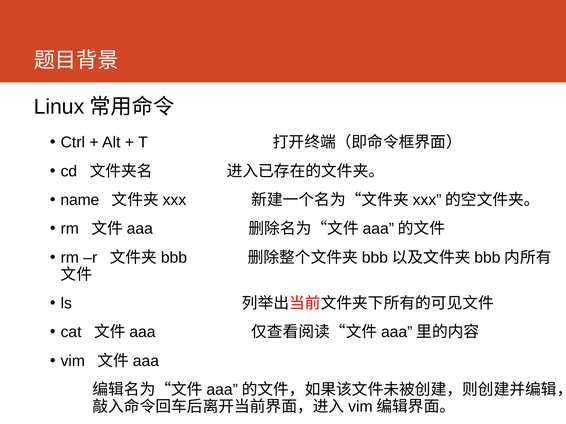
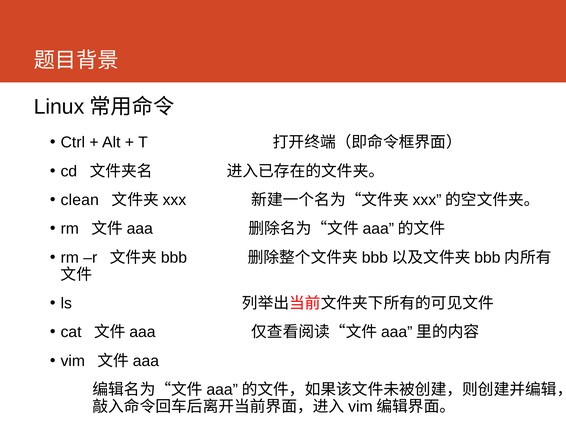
name: name -> clean (80, 200)
